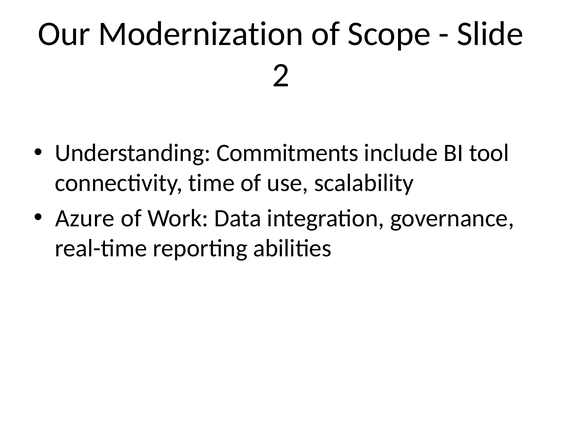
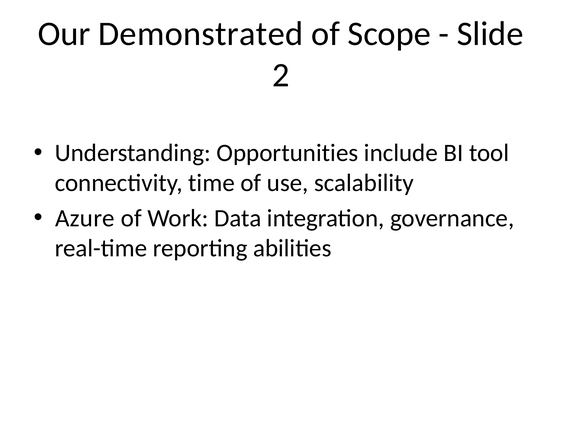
Modernization: Modernization -> Demonstrated (201, 34)
Commitments: Commitments -> Opportunities (287, 153)
